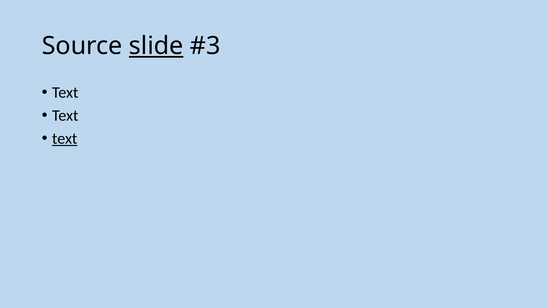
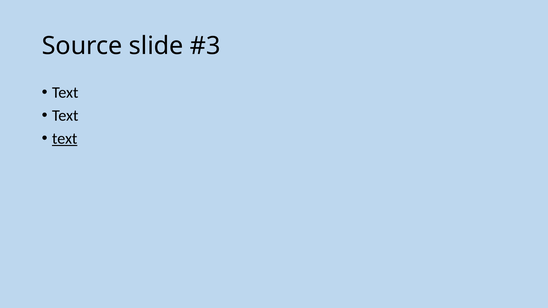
slide underline: present -> none (156, 46)
